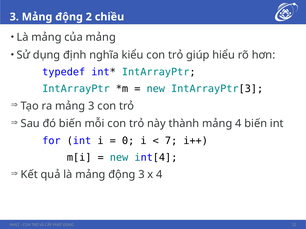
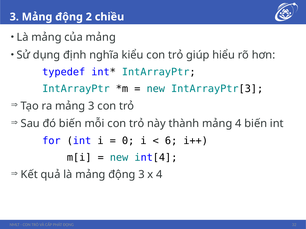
7: 7 -> 6 (171, 141)
